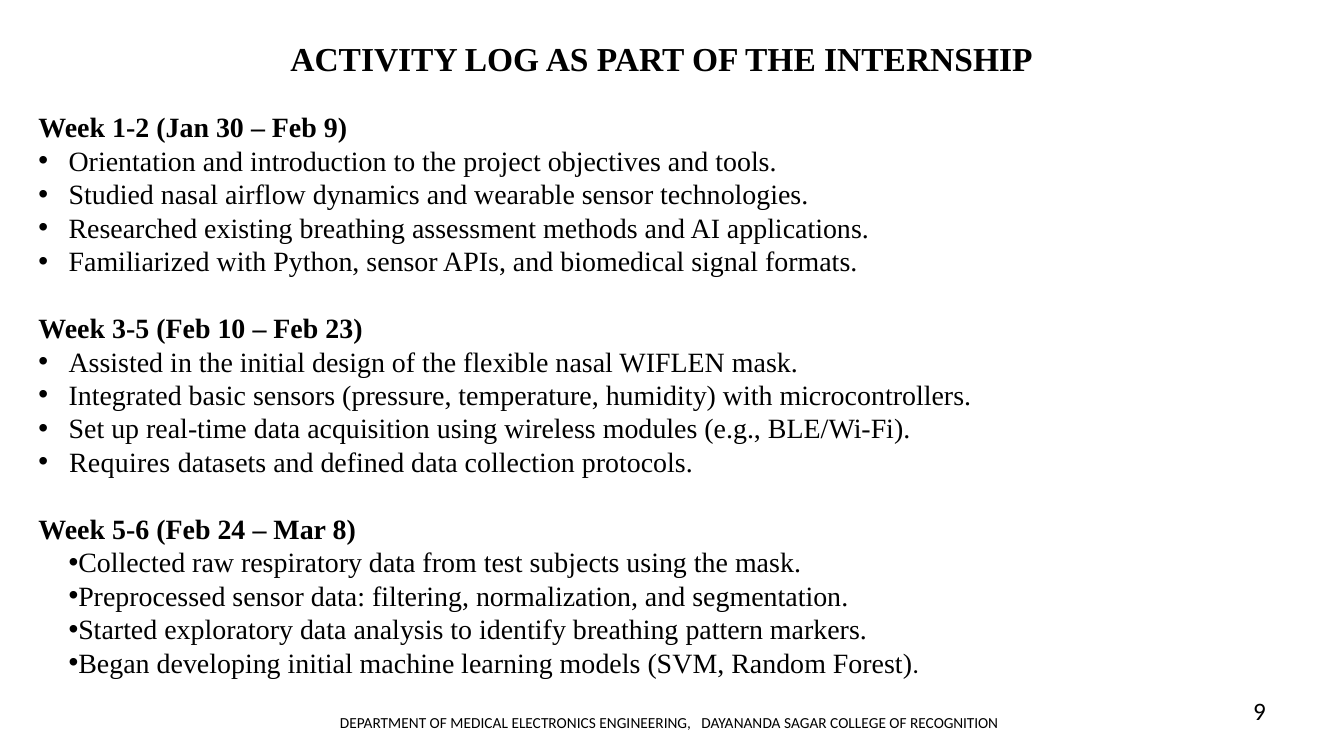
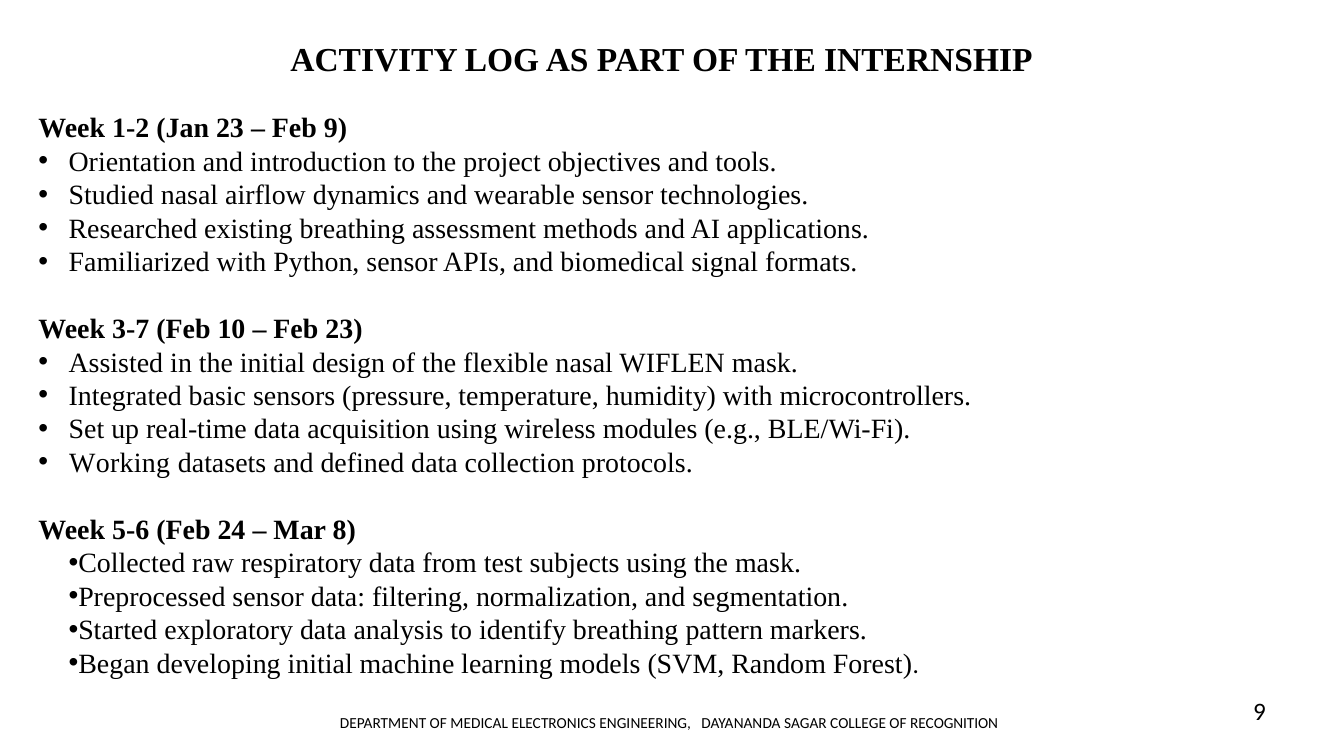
Jan 30: 30 -> 23 (230, 128)
3-5: 3-5 -> 3-7 (131, 329)
Requires: Requires -> Working (120, 463)
